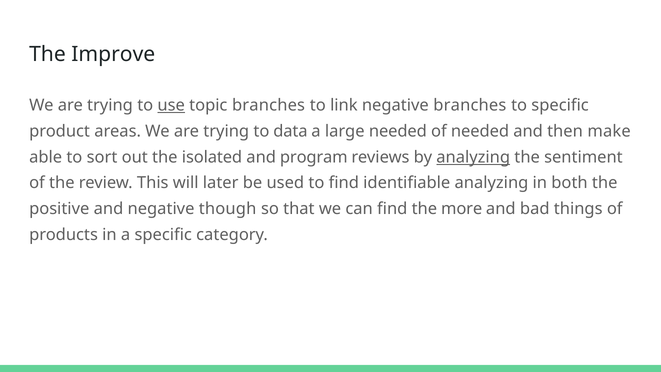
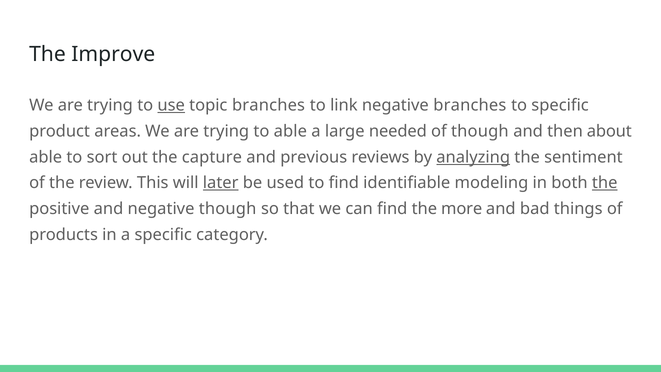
to data: data -> able (290, 131)
of needed: needed -> though (480, 131)
make: make -> about (609, 131)
isolated: isolated -> capture (212, 157)
program: program -> previous (314, 157)
later underline: none -> present (221, 183)
identifiable analyzing: analyzing -> modeling (491, 183)
the underline: none -> present (605, 183)
